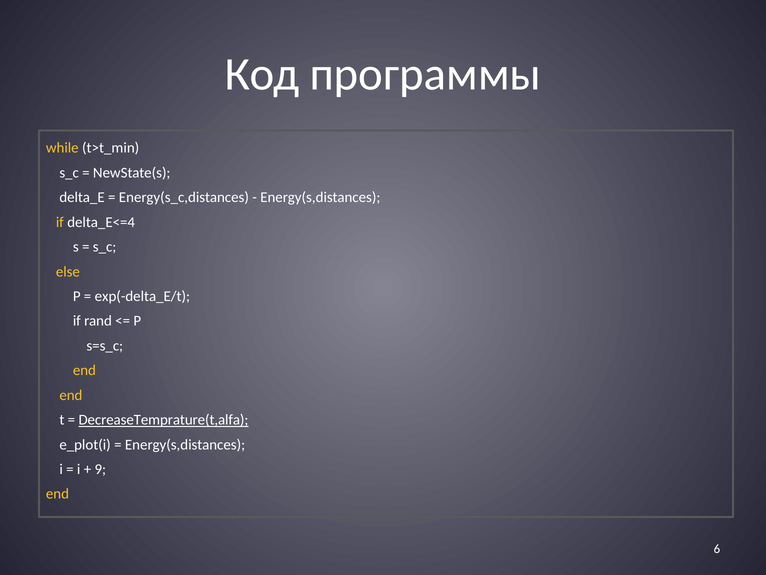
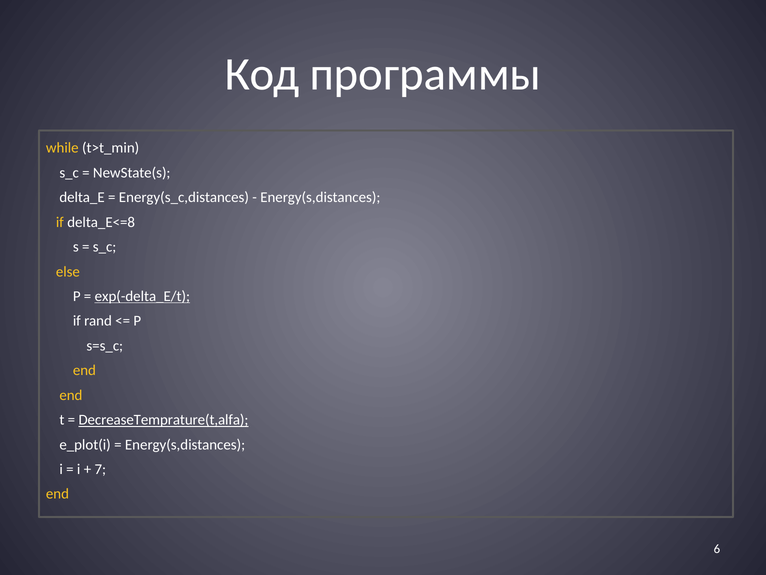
delta_E<=4: delta_E<=4 -> delta_E<=8 (101, 222)
exp(-delta_E/t underline: none -> present (142, 296)
9: 9 -> 7 (100, 469)
